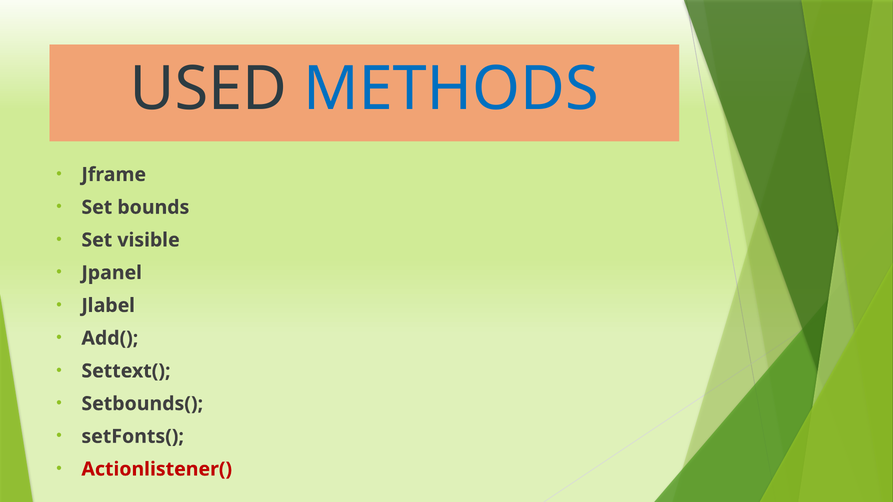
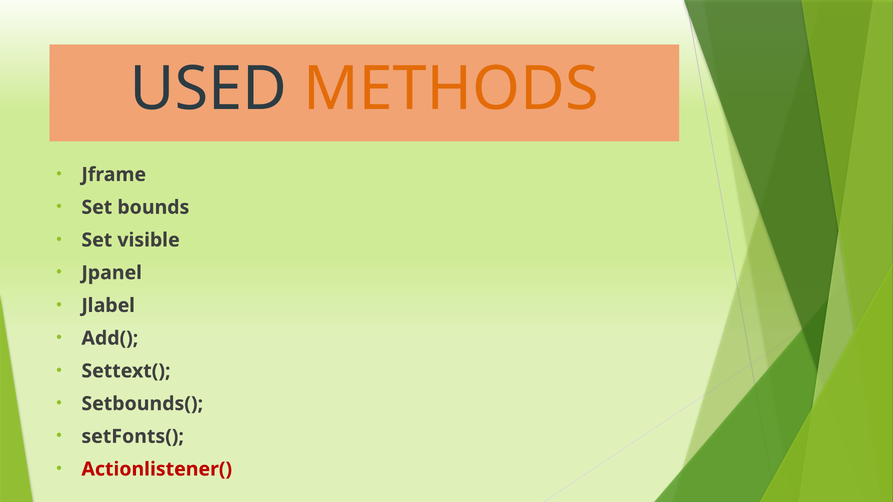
METHODS colour: blue -> orange (451, 89)
